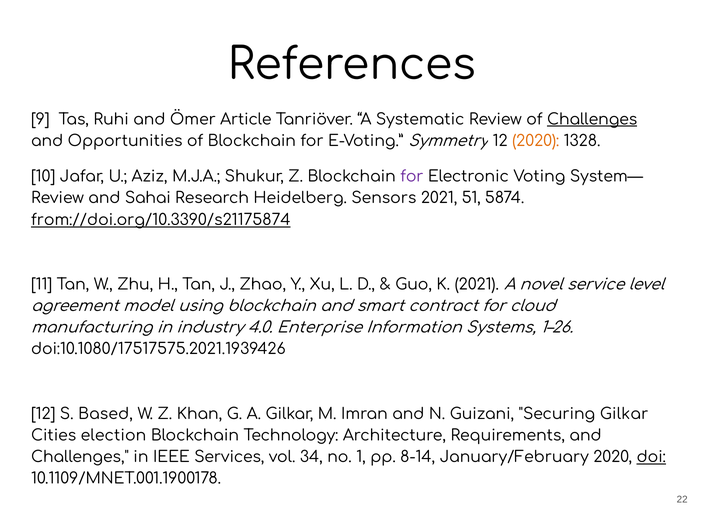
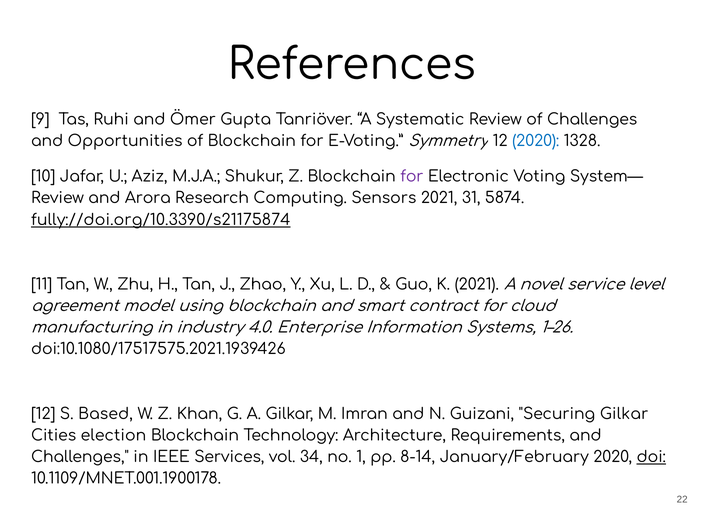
Article: Article -> Gupta (246, 119)
Challenges underline: present -> none (592, 119)
2020 colour: orange -> blue (536, 141)
Sahai: Sahai -> Arora (148, 198)
Heidelberg: Heidelberg -> Computing (300, 198)
51: 51 -> 31 (471, 198)
from://doi.org/10.3390/s21175874: from://doi.org/10.3390/s21175874 -> fully://doi.org/10.3390/s21175874 (161, 220)
